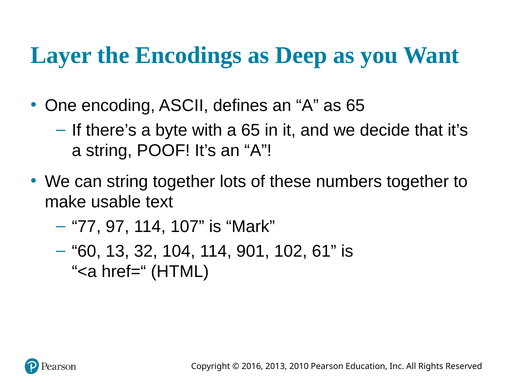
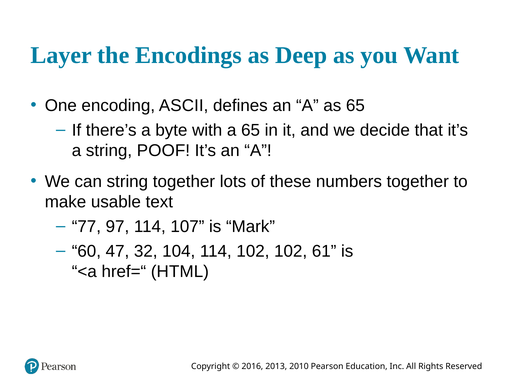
13: 13 -> 47 (117, 251)
114 901: 901 -> 102 (253, 251)
